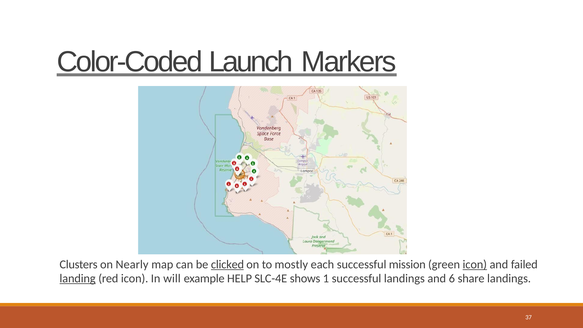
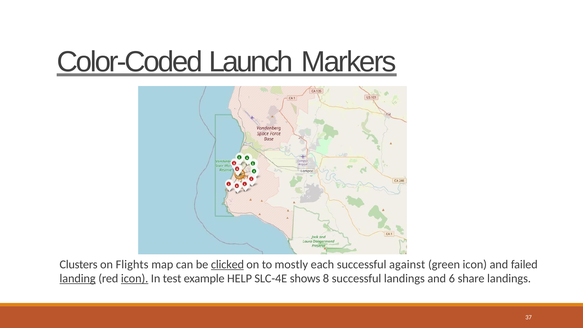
Nearly: Nearly -> Flights (132, 264)
mission: mission -> against (407, 264)
icon underline: present -> none (475, 264)
icon underline: none -> present (135, 278)
will: will -> test (172, 278)
1: 1 -> 8 (326, 278)
